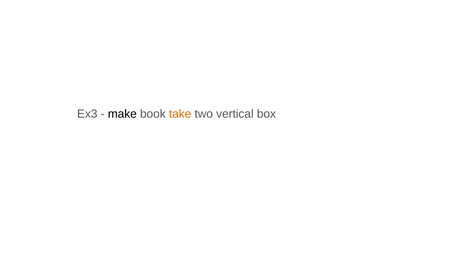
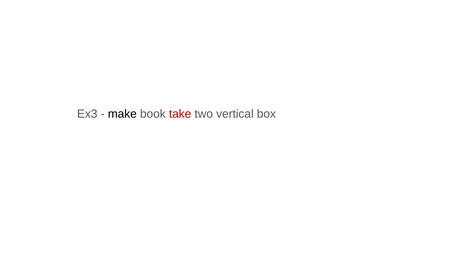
take colour: orange -> red (180, 114)
